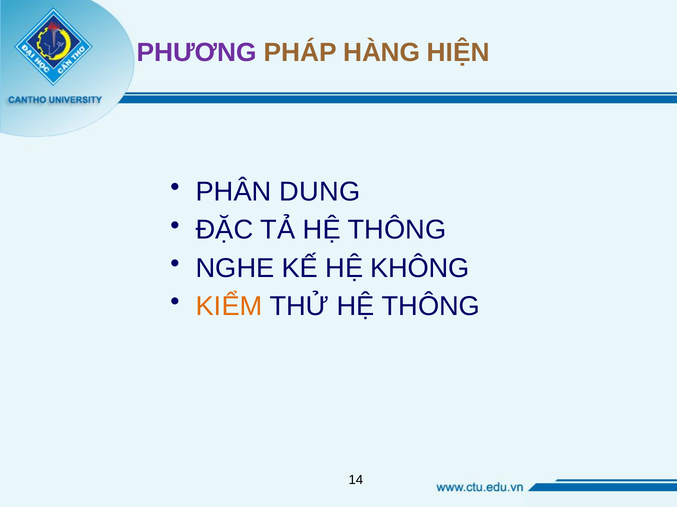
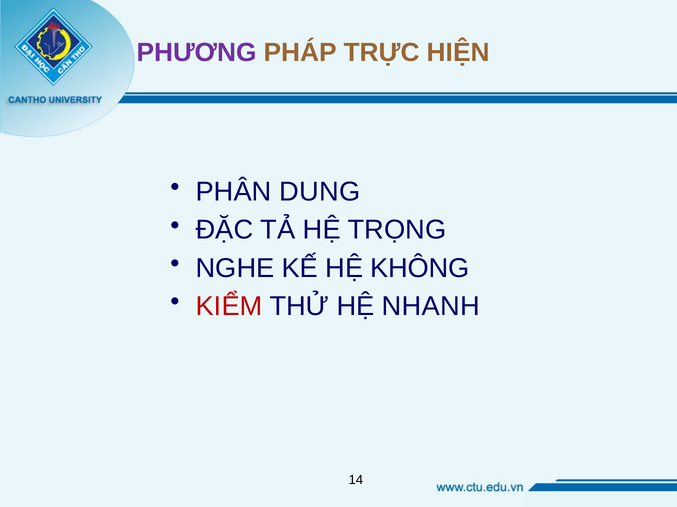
HÀNG: HÀNG -> TRỰC (382, 53)
TẢ HỆ THÔNG: THÔNG -> TRỌNG (397, 230)
KIỂM colour: orange -> red (229, 307)
THỬ HỆ THÔNG: THÔNG -> NHANH (431, 307)
